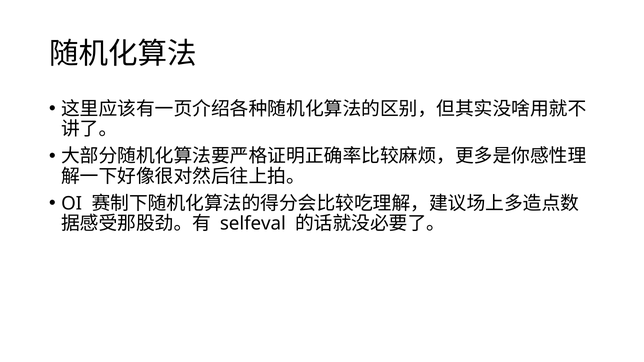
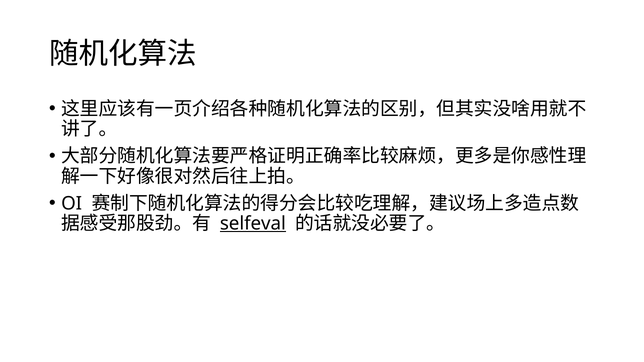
selfeval underline: none -> present (253, 224)
